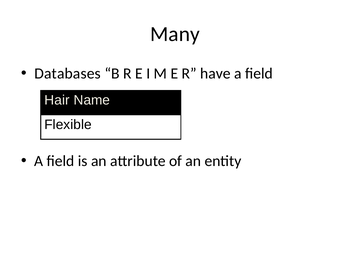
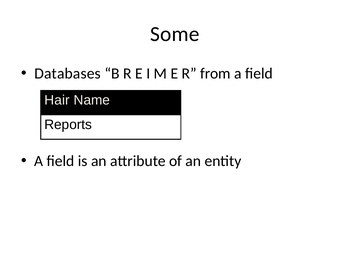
Many: Many -> Some (175, 34)
have: have -> from (215, 73)
Flexible: Flexible -> Reports (68, 124)
